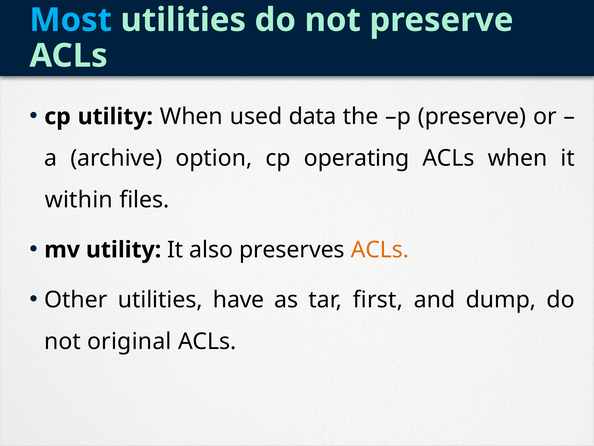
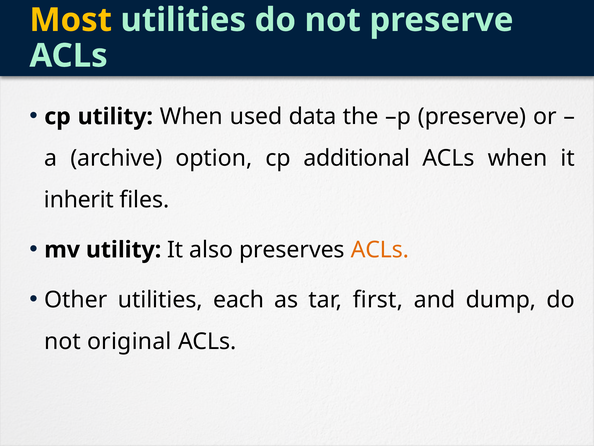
Most colour: light blue -> yellow (71, 20)
operating: operating -> additional (357, 158)
within: within -> inherit (79, 200)
have: have -> each (239, 299)
